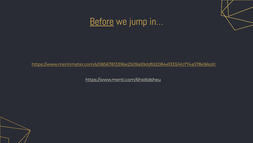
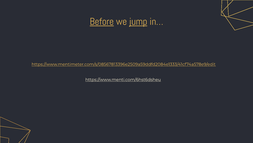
jump underline: none -> present (138, 22)
